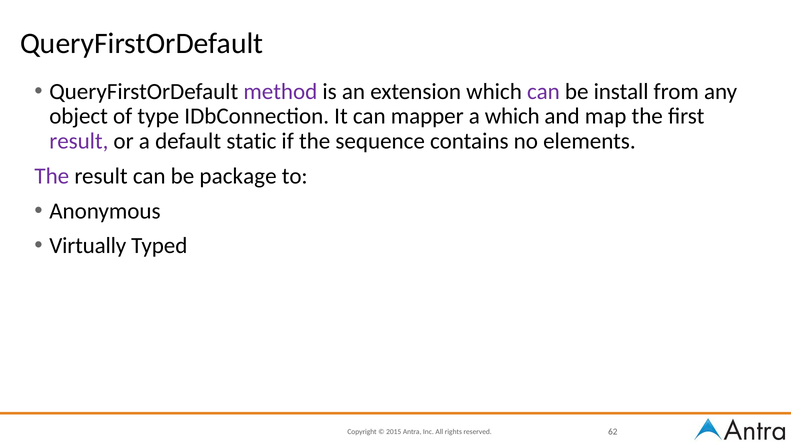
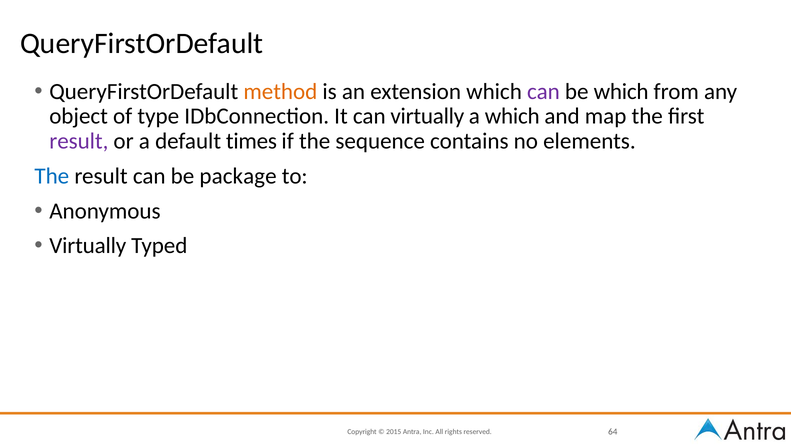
method colour: purple -> orange (280, 91)
be install: install -> which (621, 91)
can mapper: mapper -> virtually (427, 116)
static: static -> times (251, 141)
The colour: purple -> blue (52, 176)
62: 62 -> 64 (613, 432)
